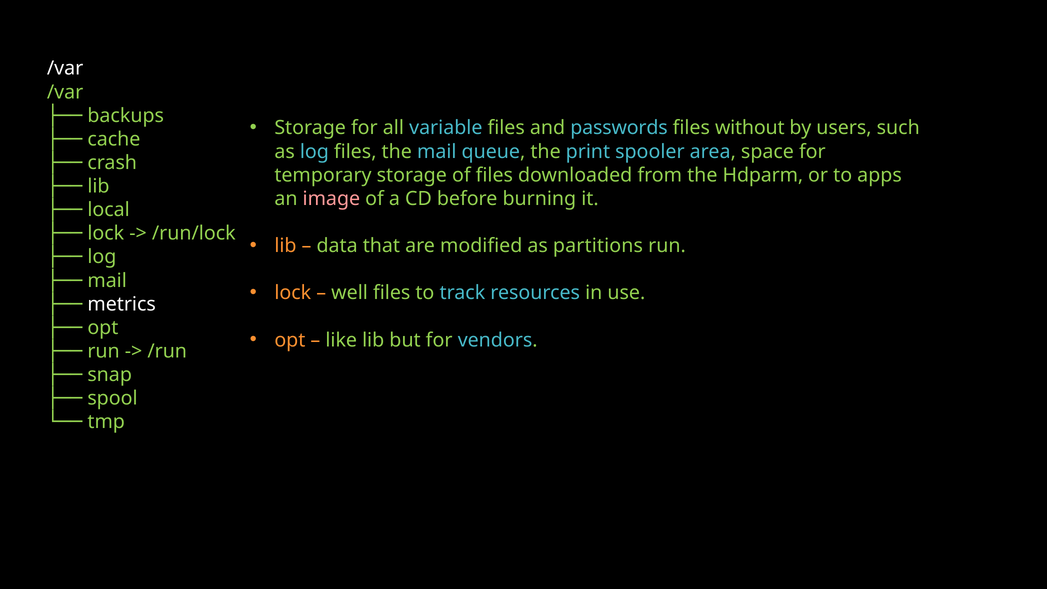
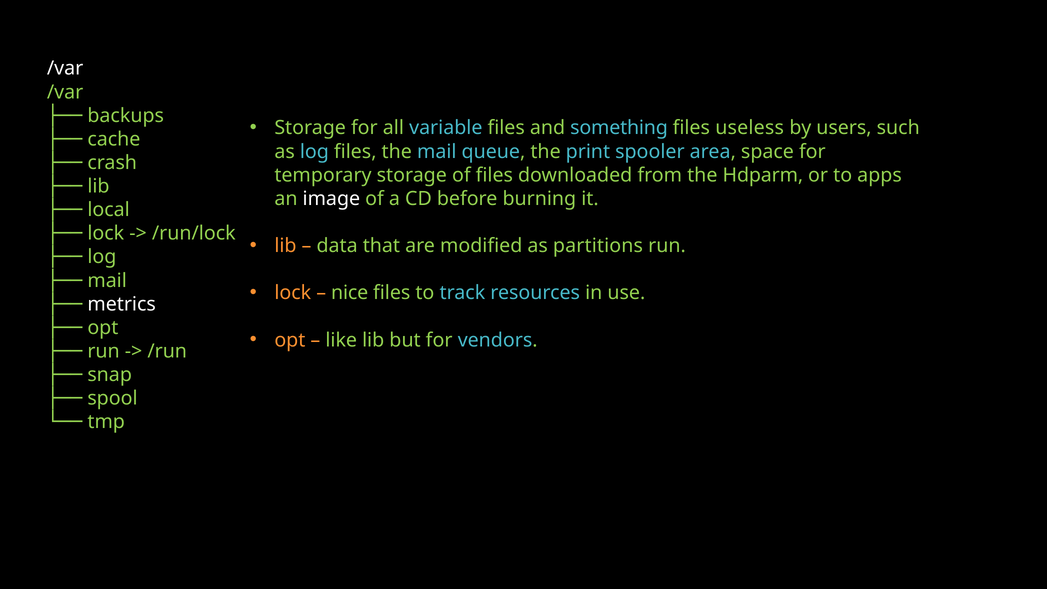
passwords: passwords -> something (619, 128)
without: without -> useless (750, 128)
image colour: pink -> white (331, 199)
well: well -> nice (350, 293)
